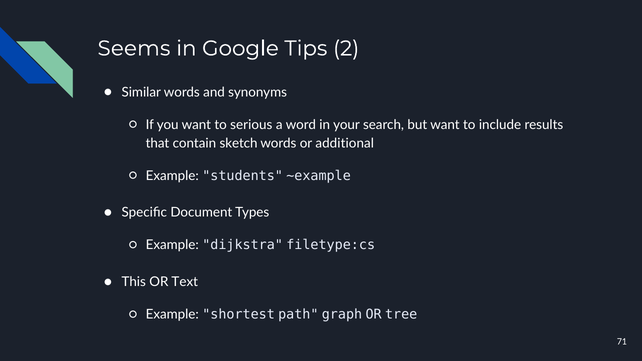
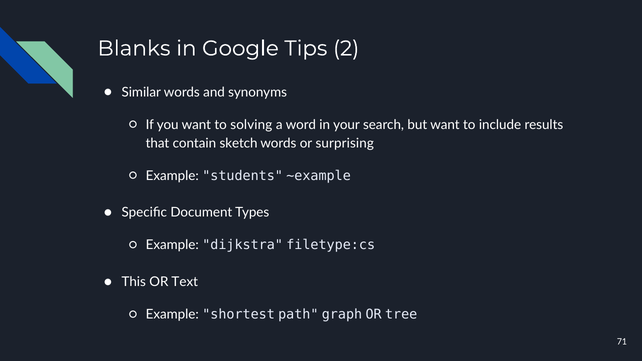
Seems: Seems -> Blanks (134, 48)
serious: serious -> solving (251, 125)
additional: additional -> surprising (345, 143)
